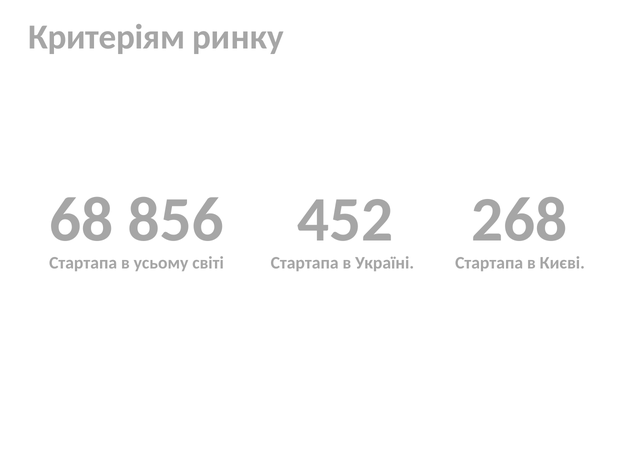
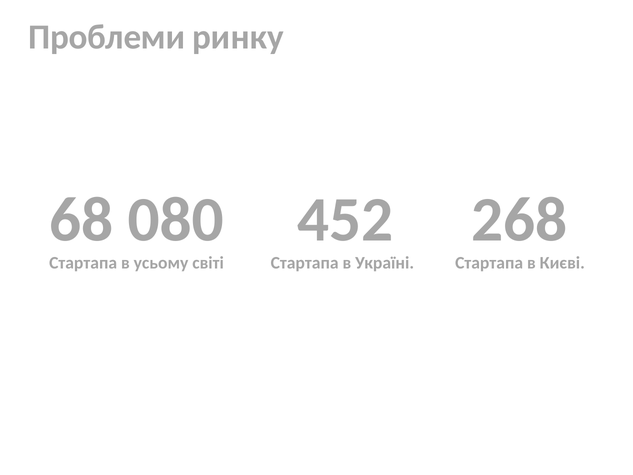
Критеріям: Критеріям -> Проблеми (107, 37)
856: 856 -> 080 (176, 220)
